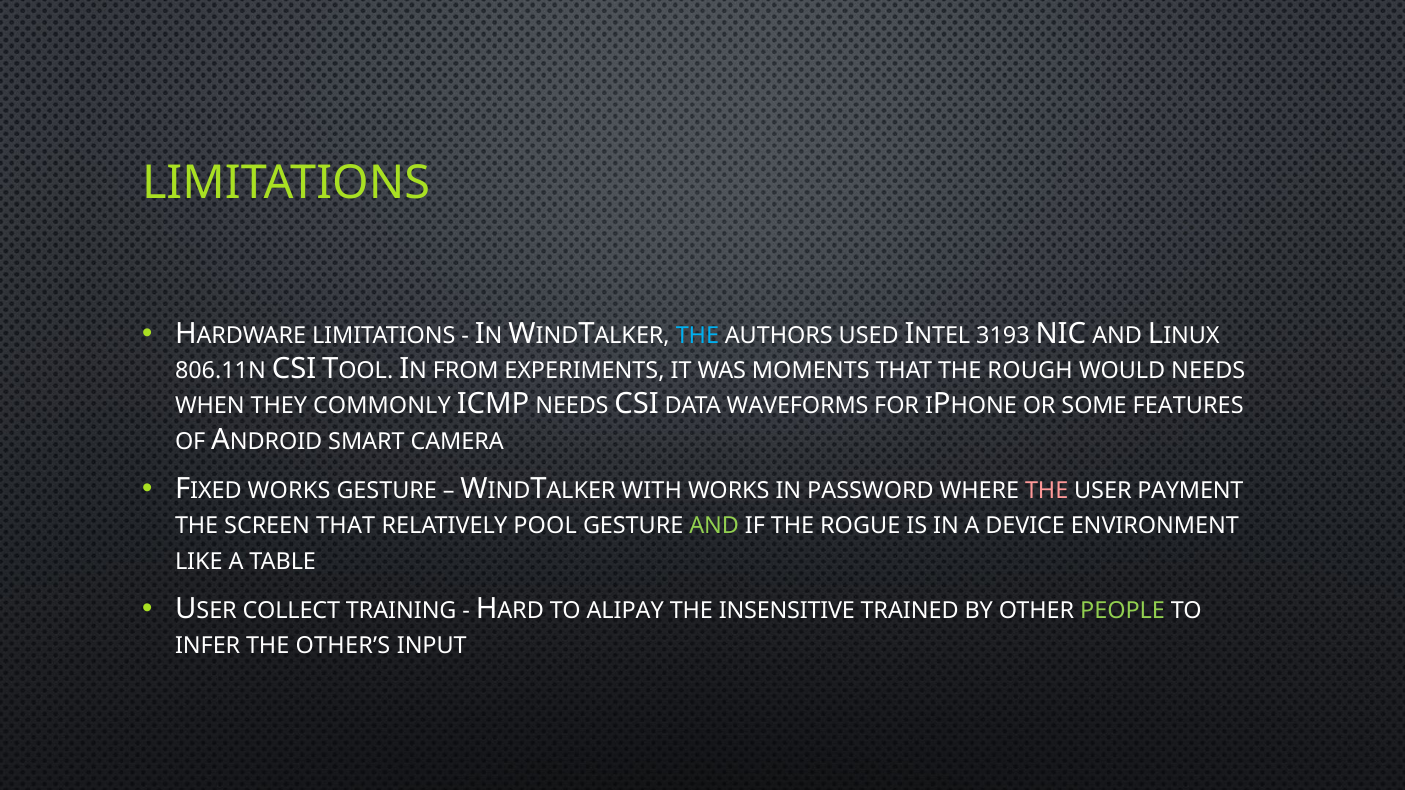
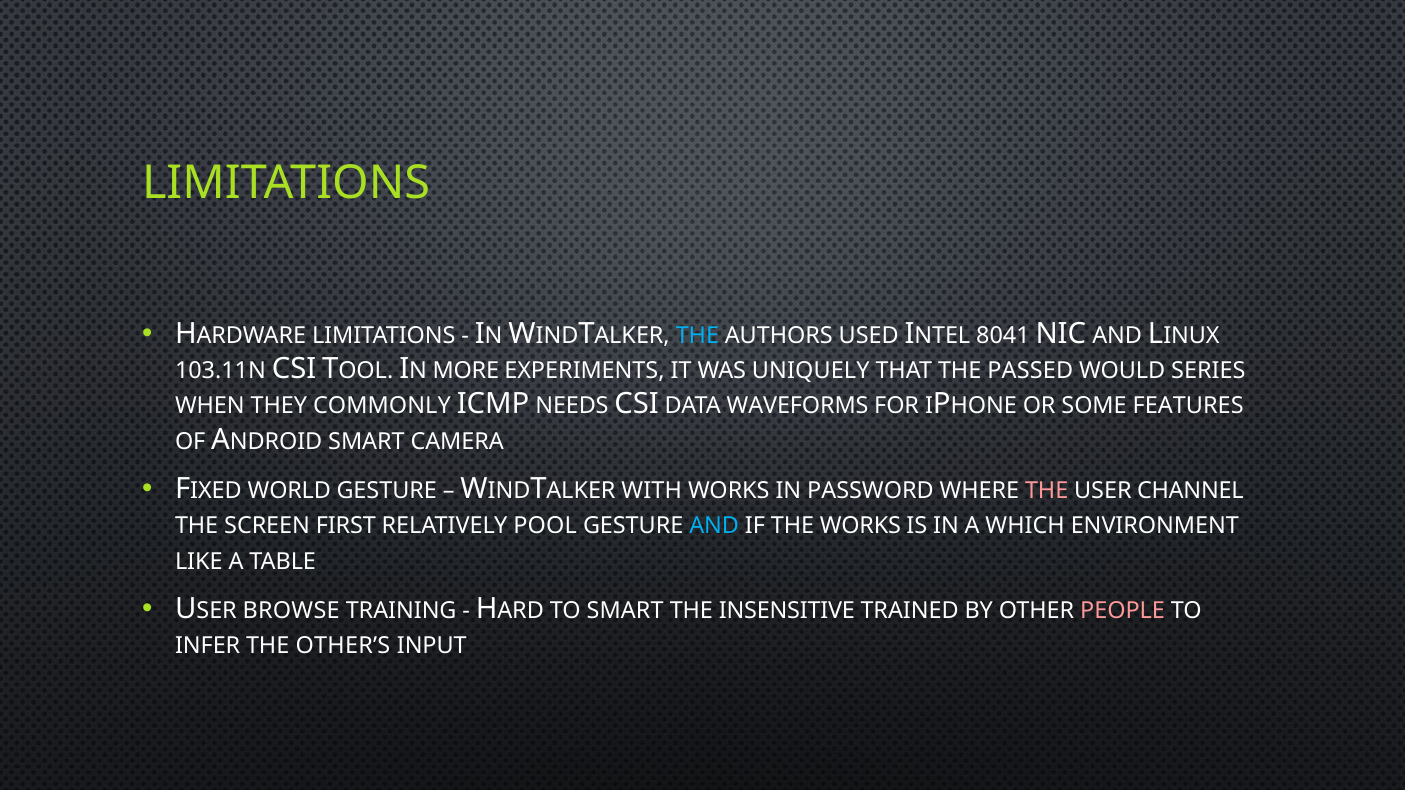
3193: 3193 -> 8041 (1003, 336)
806.11N: 806.11N -> 103.11N (220, 371)
FROM: FROM -> MORE (466, 371)
MOMENTS: MOMENTS -> UNIQUELY (811, 371)
ROUGH: ROUGH -> PASSED (1030, 371)
WOULD NEEDS: NEEDS -> SERIES (1208, 371)
WORKS: WORKS -> WORLD (289, 491)
PAYMENT: PAYMENT -> CHANNEL (1190, 491)
SCREEN THAT: THAT -> FIRST (346, 526)
AND colour: light green -> light blue (714, 526)
THE ROGUE: ROGUE -> WORKS (860, 526)
DEVICE: DEVICE -> WHICH (1025, 526)
COLLECT: COLLECT -> BROWSE (291, 611)
TO ALIPAY: ALIPAY -> SMART (625, 611)
PEOPLE colour: light green -> pink (1123, 611)
